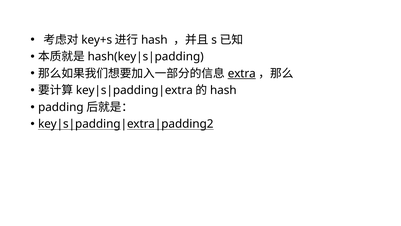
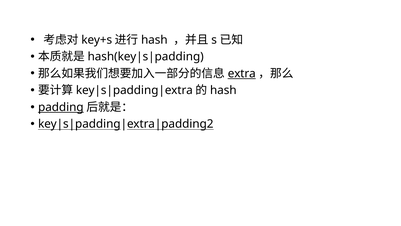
padding underline: none -> present (61, 107)
